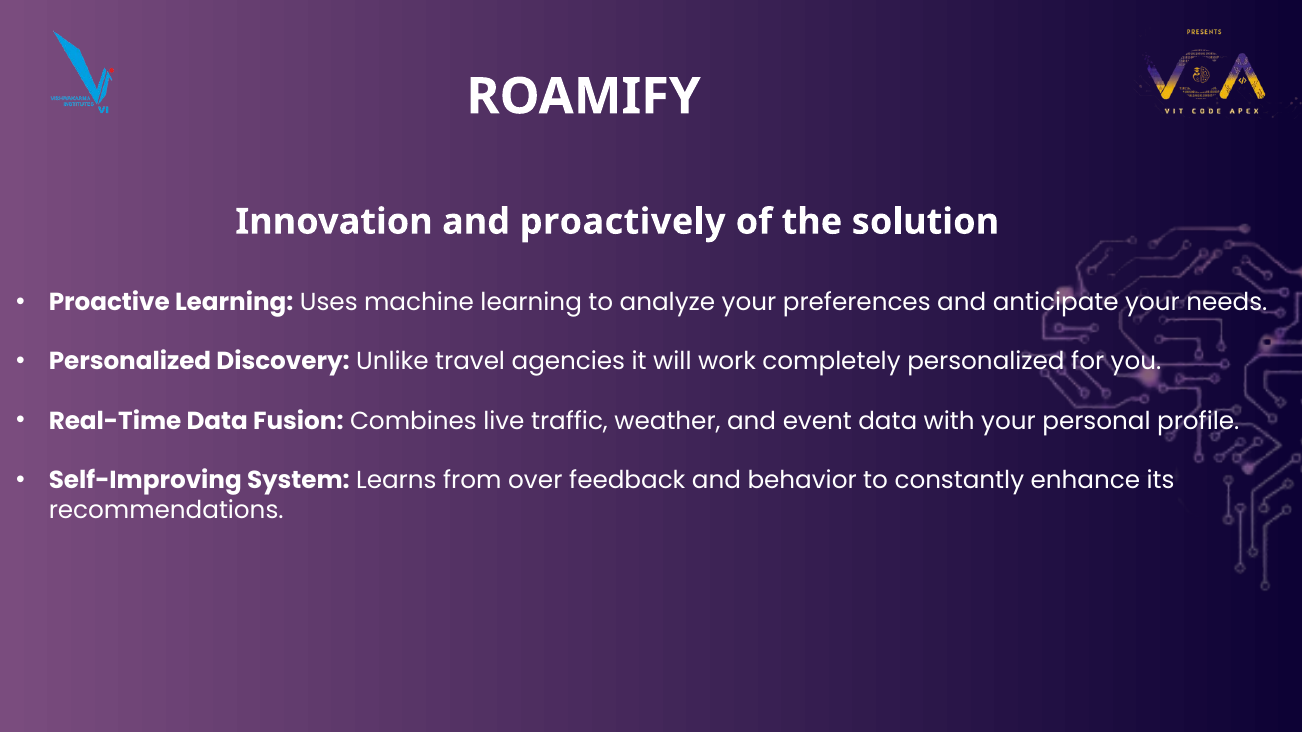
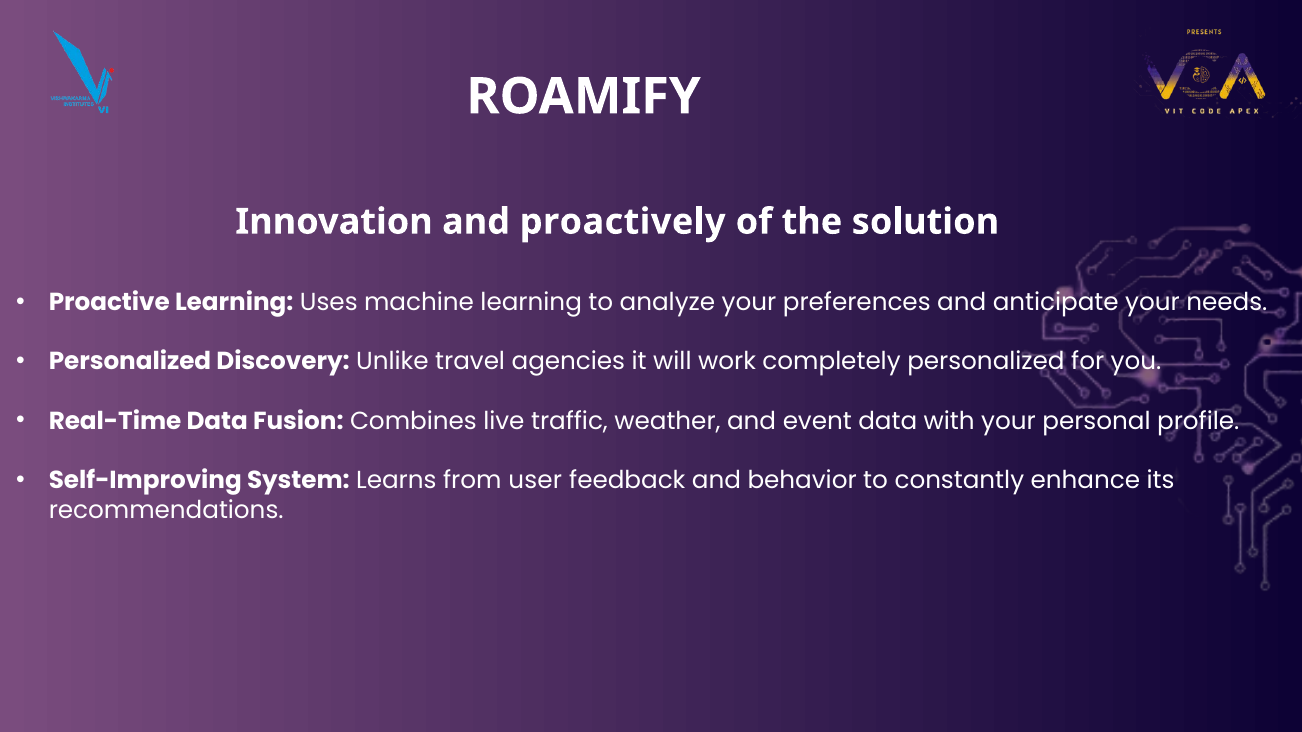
over: over -> user (535, 481)
